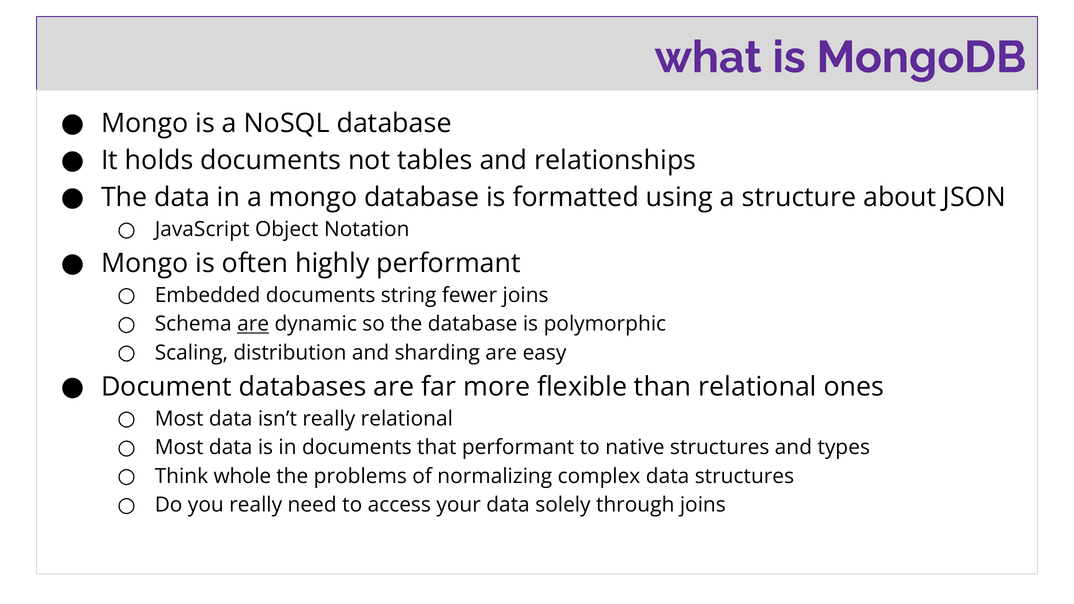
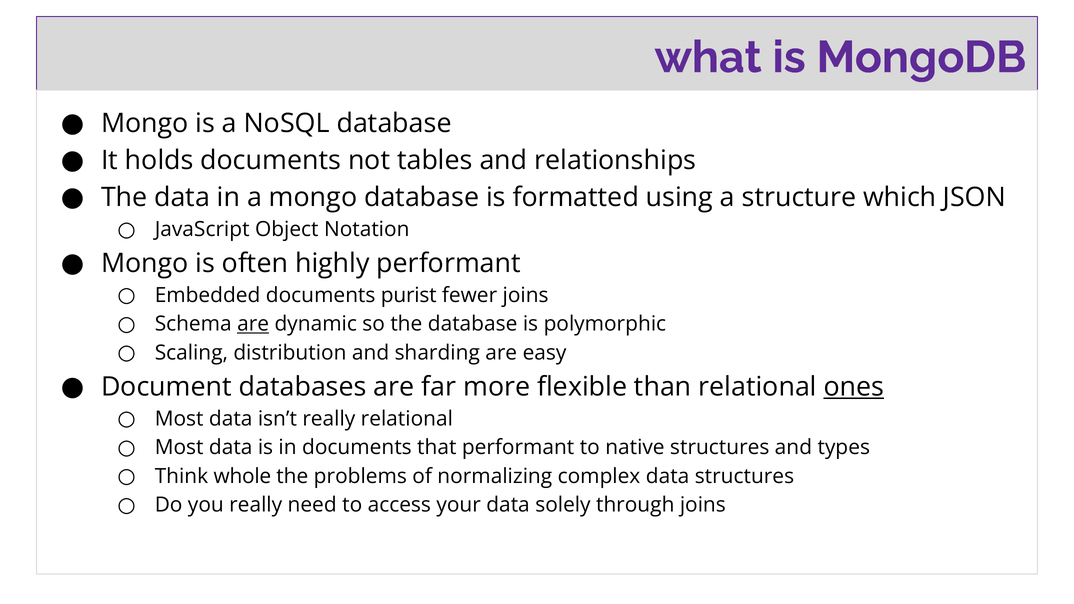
about: about -> which (900, 198)
string: string -> purist (409, 295)
ones underline: none -> present (854, 387)
